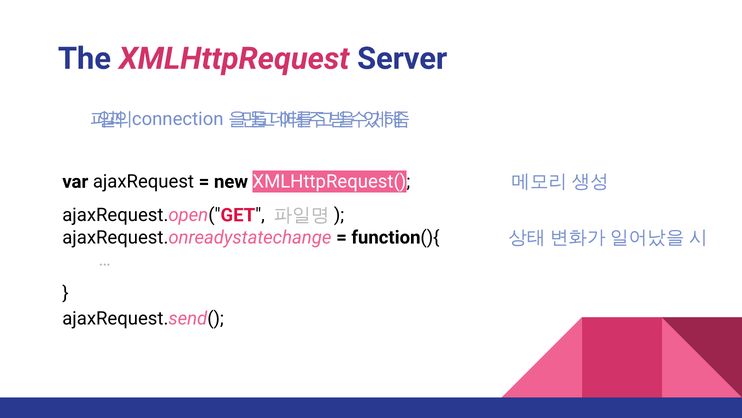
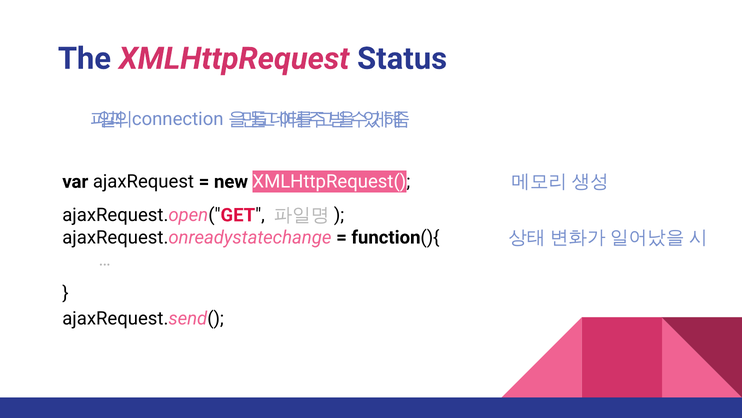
Server: Server -> Status (402, 59)
